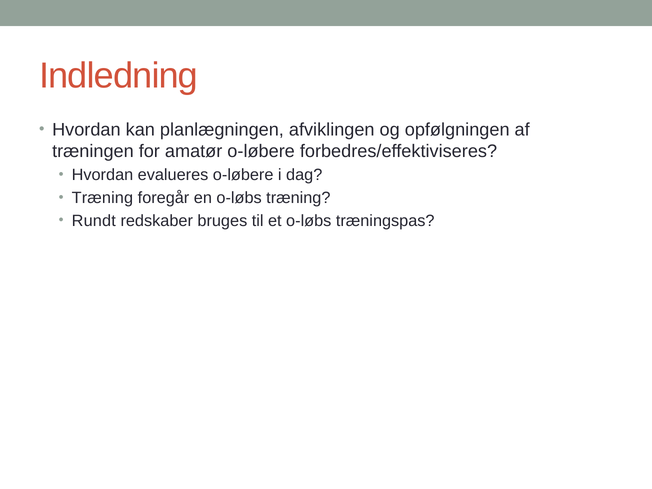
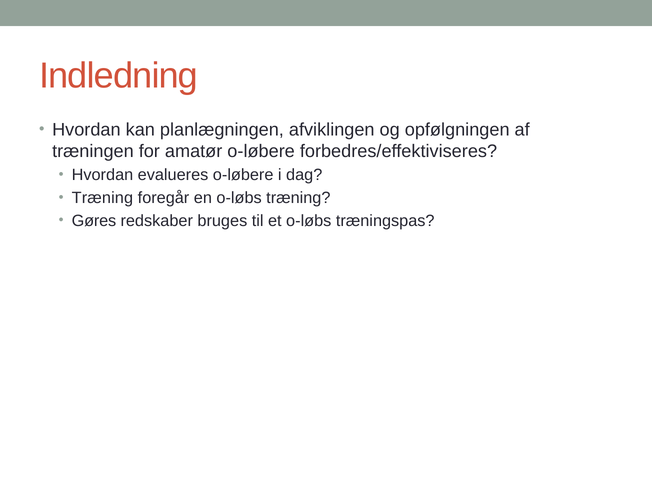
Rundt: Rundt -> Gøres (94, 221)
